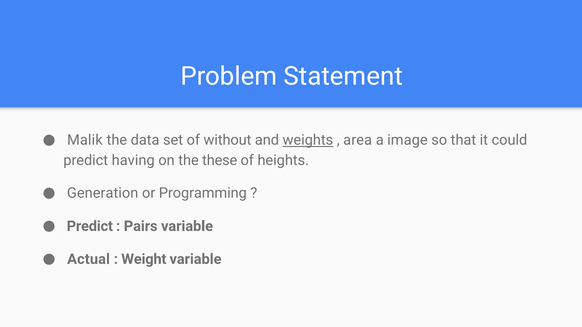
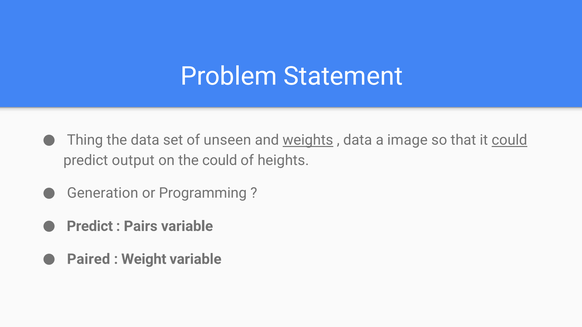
Malik: Malik -> Thing (85, 140)
without: without -> unseen (227, 140)
area: area -> data (358, 140)
could underline: none -> present (509, 140)
having: having -> output (133, 160)
the these: these -> could (220, 160)
Actual: Actual -> Paired (89, 259)
